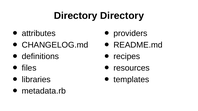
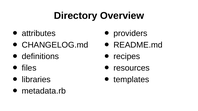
Directory Directory: Directory -> Overview (122, 16)
